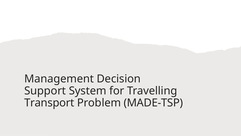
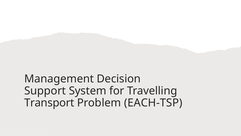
MADE-TSP: MADE-TSP -> EACH-TSP (153, 102)
